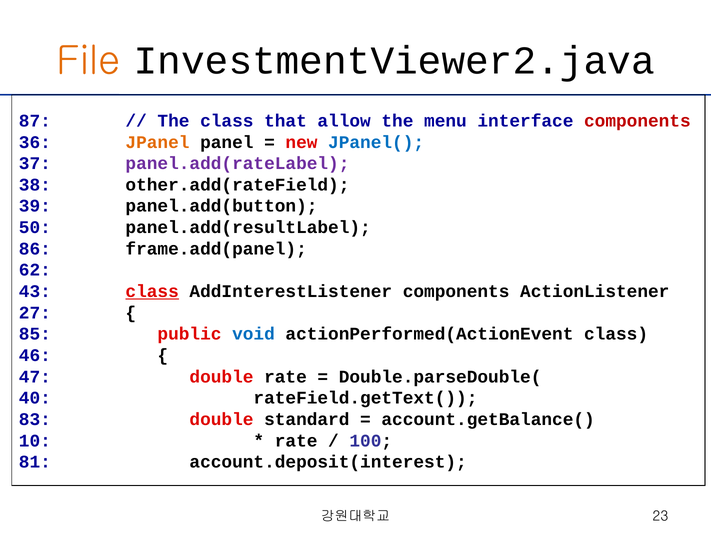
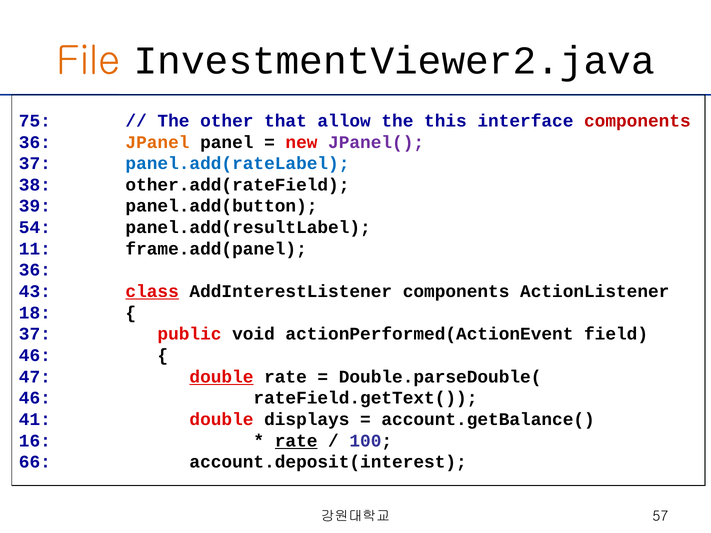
87: 87 -> 75 (35, 121)
The class: class -> other (227, 121)
menu: menu -> this (445, 121)
JPanel( colour: blue -> purple (376, 142)
panel.add(rateLabel colour: purple -> blue (237, 164)
50: 50 -> 54 (35, 228)
86: 86 -> 11 (35, 249)
62: 62 -> 36 (35, 270)
27: 27 -> 18 (35, 313)
85: 85 -> 37 (35, 334)
void colour: blue -> black (253, 334)
actionPerformed(ActionEvent class: class -> field (616, 334)
double underline: none -> present (221, 377)
40: 40 -> 46 (35, 398)
83: 83 -> 41 (35, 420)
standard: standard -> displays (307, 420)
10: 10 -> 16 (35, 441)
rate underline: none -> present (296, 441)
81: 81 -> 66 (35, 462)
23: 23 -> 57 (660, 516)
